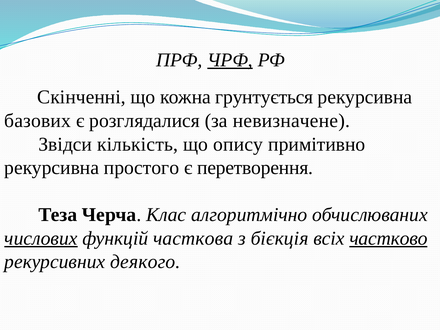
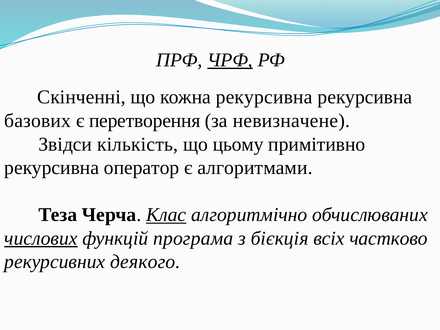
кожна грунтується: грунтується -> рекурсивна (264, 97)
розглядалися: розглядалися -> перетворення (145, 121)
опису: опису -> цьому (238, 144)
простого: простого -> оператор (142, 168)
перетворення: перетворення -> алгоритмами (255, 168)
Клас underline: none -> present (166, 215)
часткова: часткова -> програма (193, 238)
частково underline: present -> none (388, 238)
